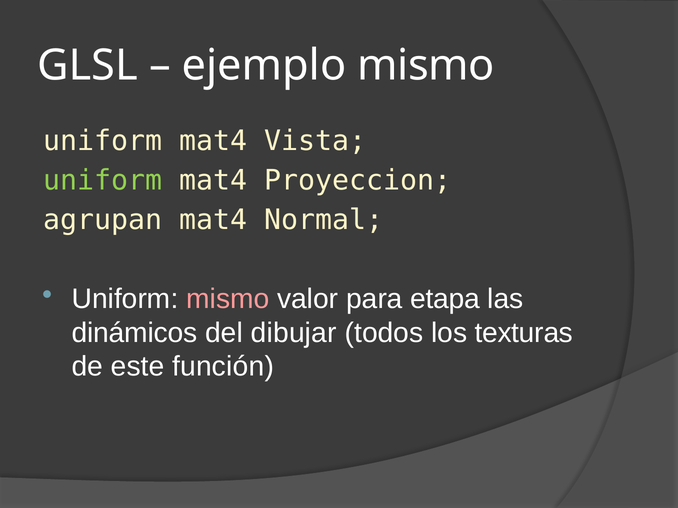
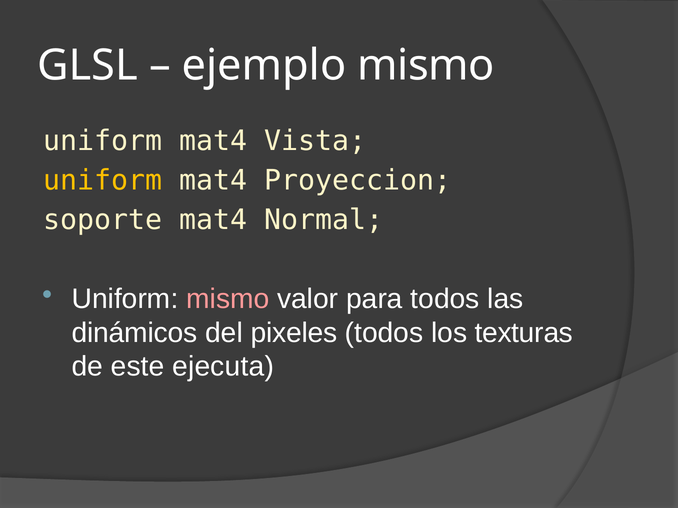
uniform colour: light green -> yellow (103, 180)
agrupan: agrupan -> soporte (103, 220)
para etapa: etapa -> todos (445, 299)
dibujar: dibujar -> pixeles (294, 333)
función: función -> ejecuta (223, 367)
